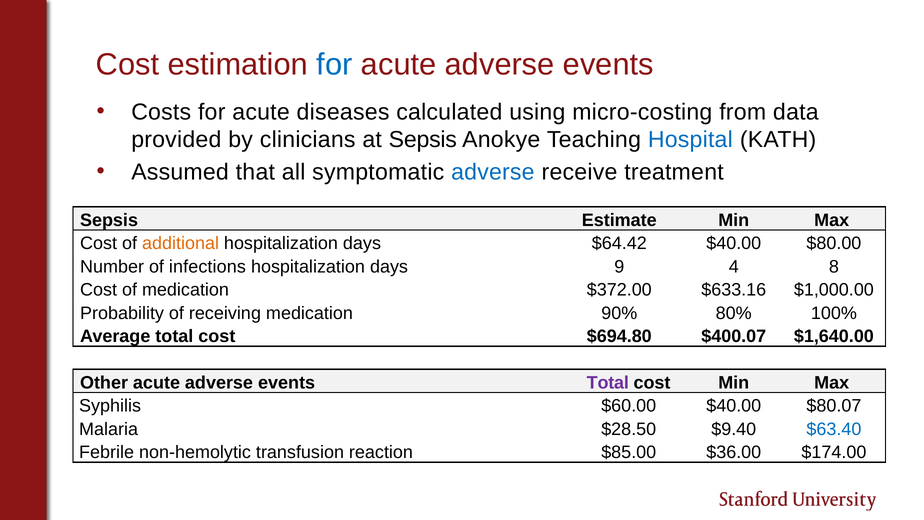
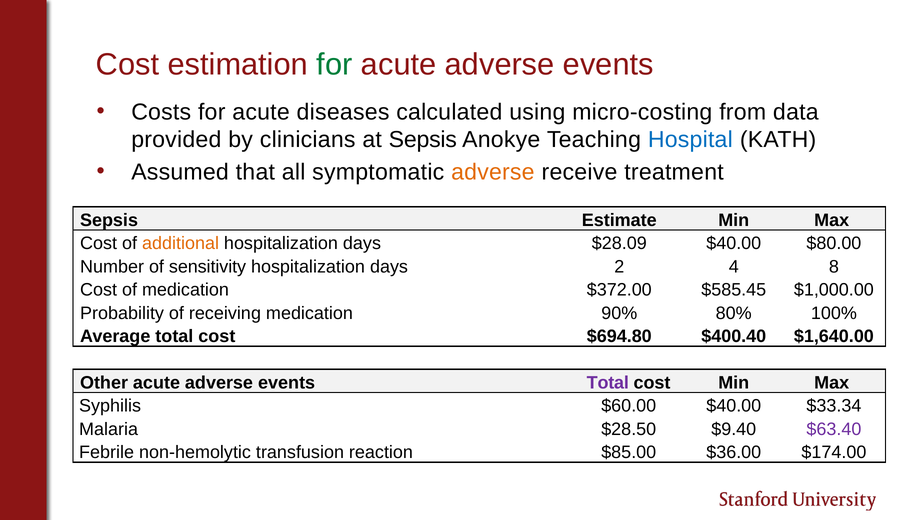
for colour: blue -> green (334, 65)
adverse colour: blue -> orange (493, 172)
$64.42: $64.42 -> $28.09 (619, 243)
infections: infections -> sensitivity (208, 267)
9: 9 -> 2 (619, 267)
$633.16: $633.16 -> $585.45 (734, 290)
$400.07: $400.07 -> $400.40 (734, 336)
$80.07: $80.07 -> $33.34 (834, 406)
$63.40 colour: blue -> purple (834, 429)
